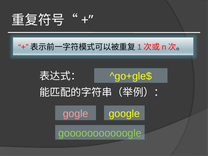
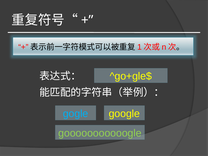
gogle colour: pink -> light blue (76, 114)
